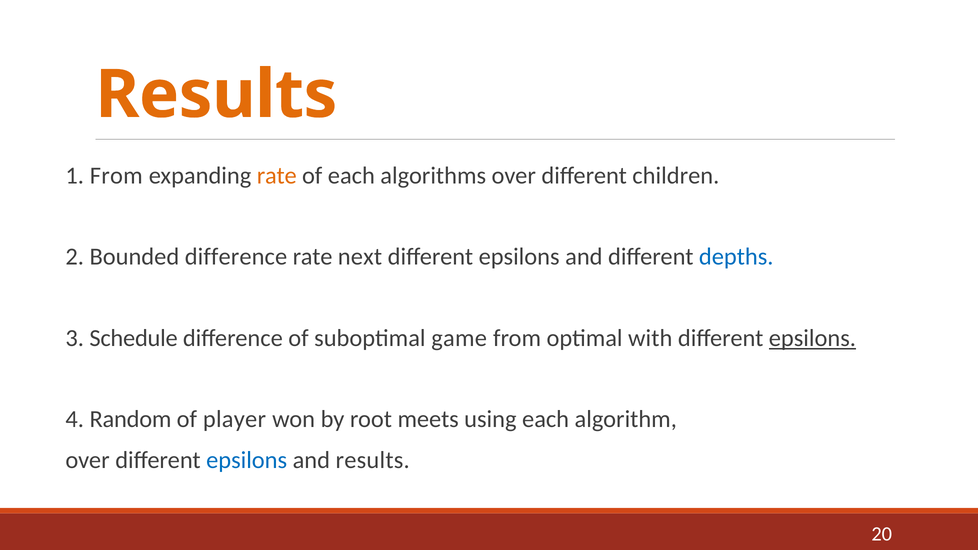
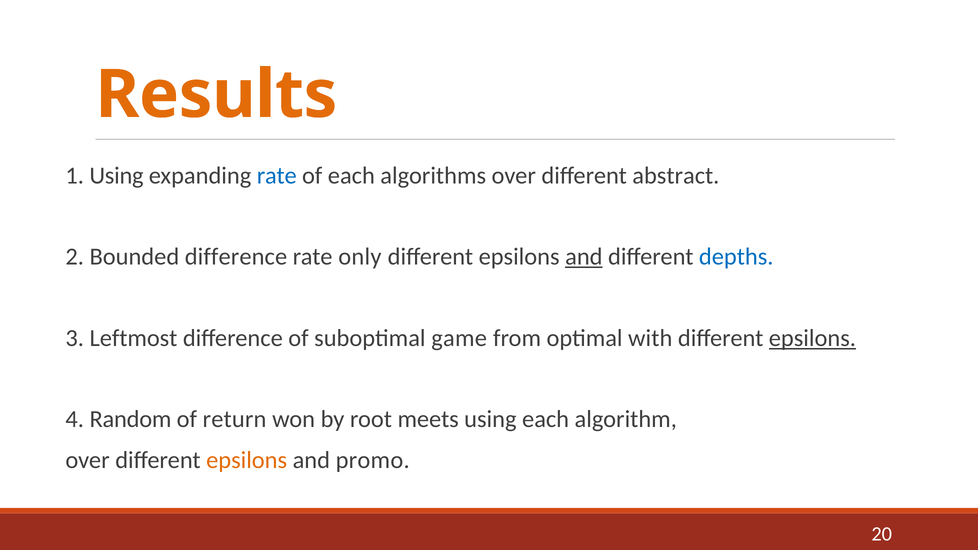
1 From: From -> Using (116, 176)
rate colour: orange -> blue (277, 176)
children: children -> abstract (676, 176)
next: next -> only (360, 257)
and underline: none -> present (584, 257)
Schedule: Schedule -> Leftmost (133, 338)
player: player -> return (235, 419)
epsilons colour: blue -> orange (247, 460)
and results: results -> promo (373, 460)
